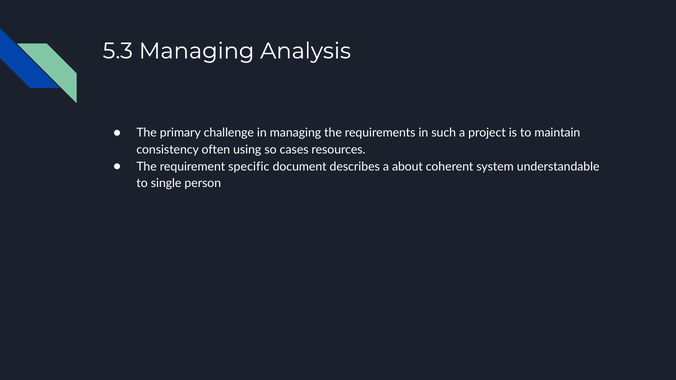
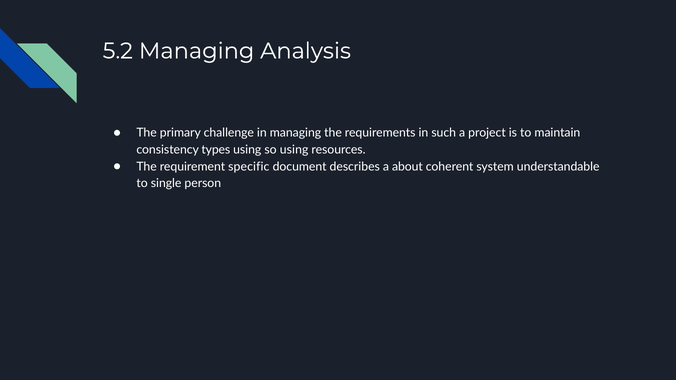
5.3: 5.3 -> 5.2 (118, 51)
often: often -> types (216, 150)
so cases: cases -> using (294, 150)
